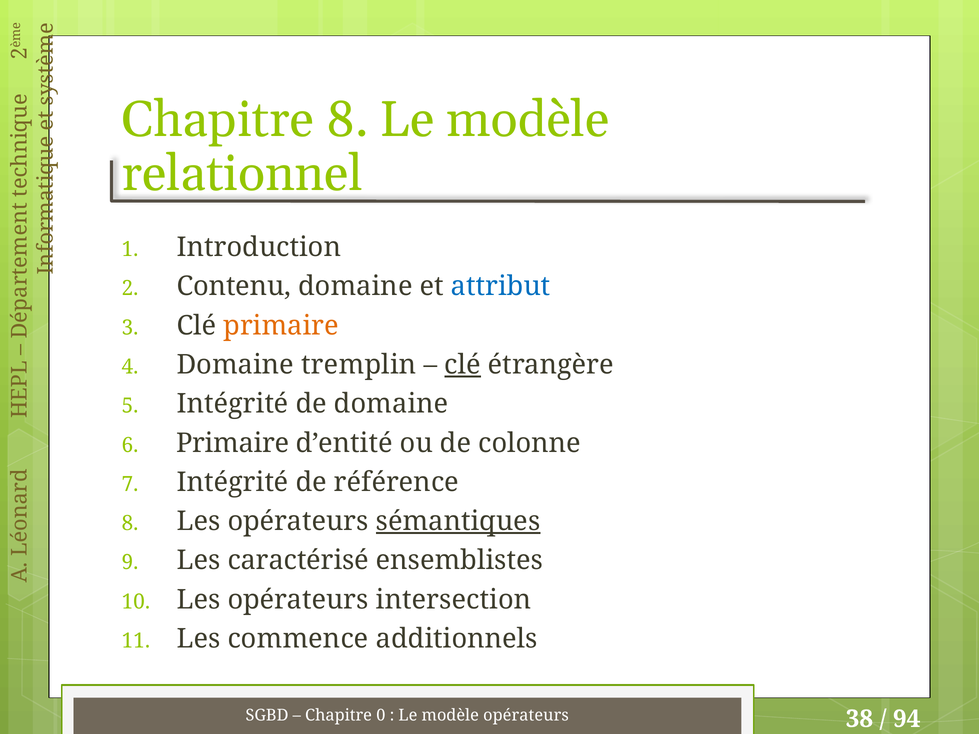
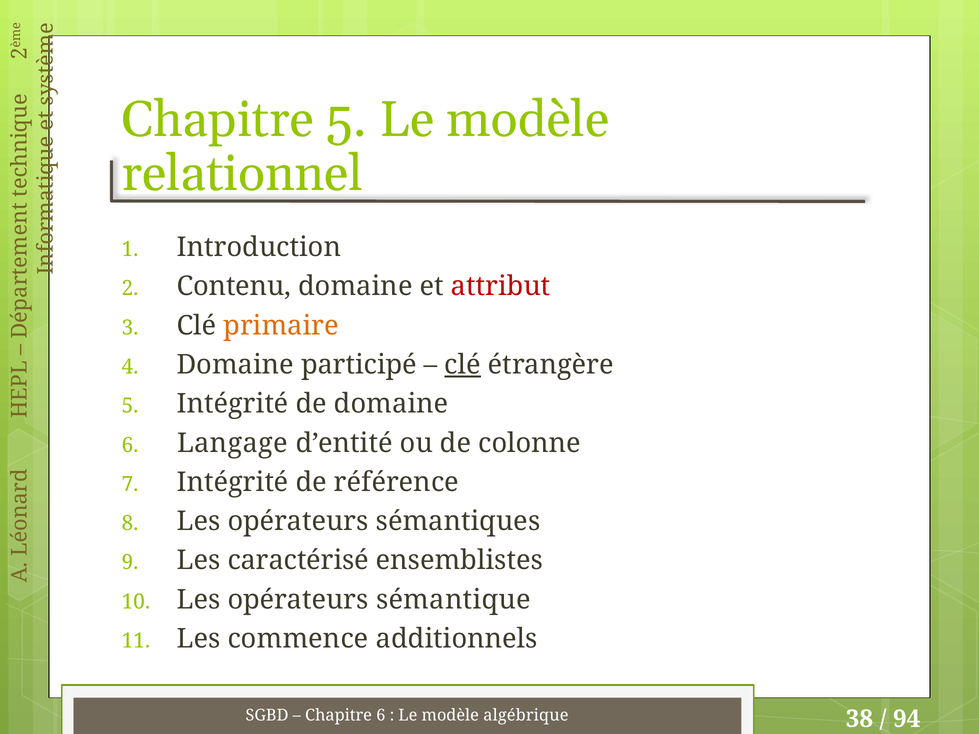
Chapitre 8: 8 -> 5 (347, 120)
attribut colour: blue -> red (501, 287)
tremplin: tremplin -> participé (359, 365)
Primaire: Primaire -> Langage (232, 443)
sémantiques underline: present -> none (458, 522)
intersection: intersection -> sémantique (453, 600)
Chapitre 0: 0 -> 6 (381, 716)
modèle opérateurs: opérateurs -> algébrique (526, 716)
